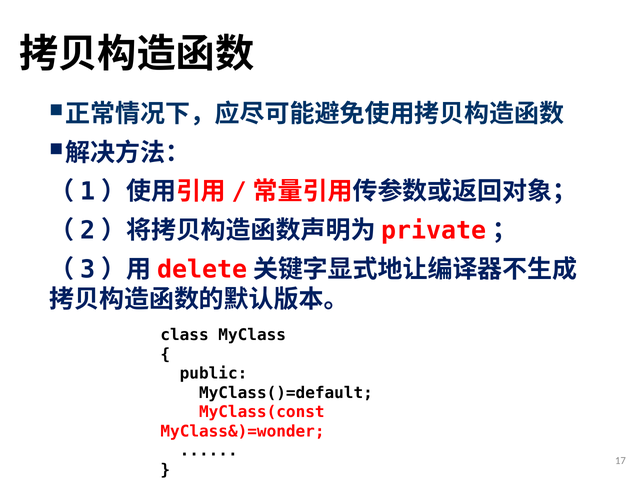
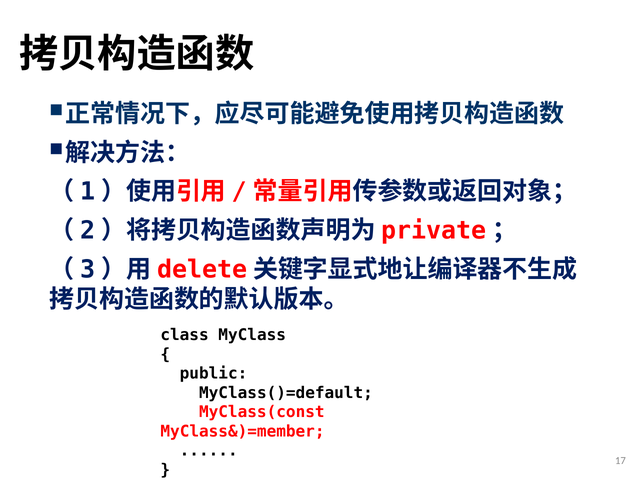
MyClass&)=wonder: MyClass&)=wonder -> MyClass&)=member (243, 432)
